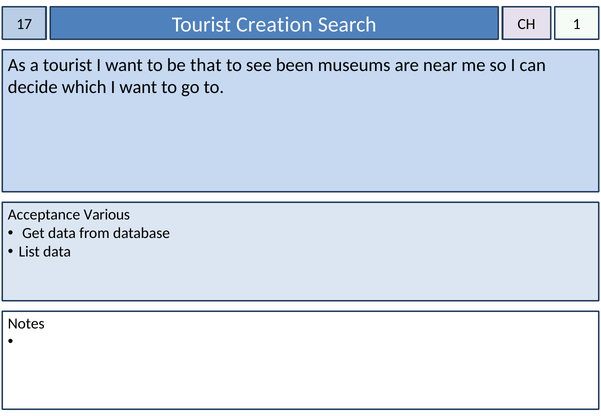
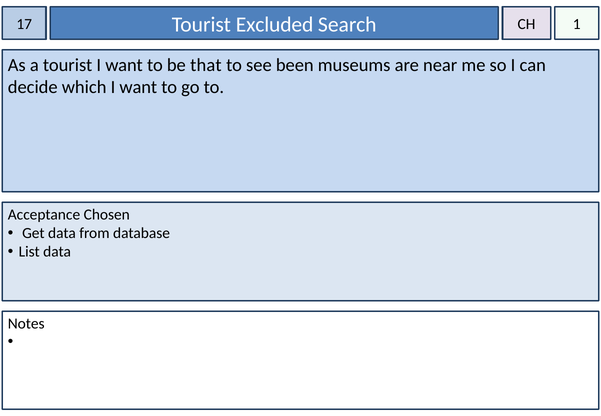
Creation: Creation -> Excluded (275, 25)
Various: Various -> Chosen (107, 215)
